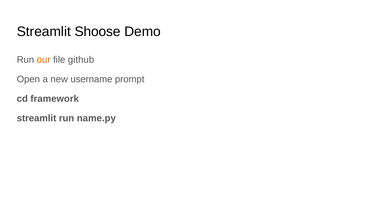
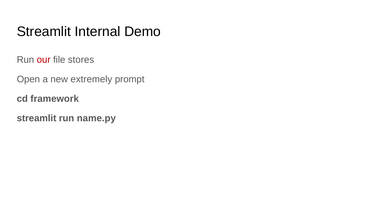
Shoose: Shoose -> Internal (98, 31)
our colour: orange -> red (44, 60)
github: github -> stores (81, 60)
username: username -> extremely (91, 79)
